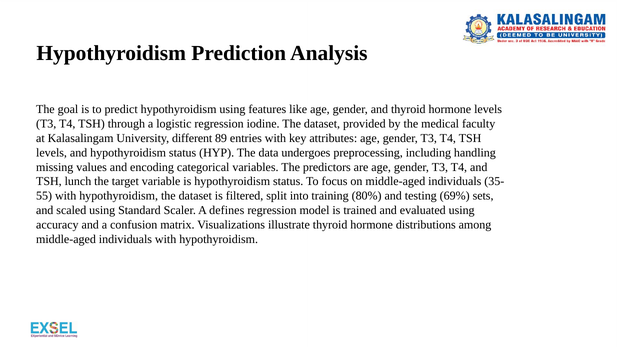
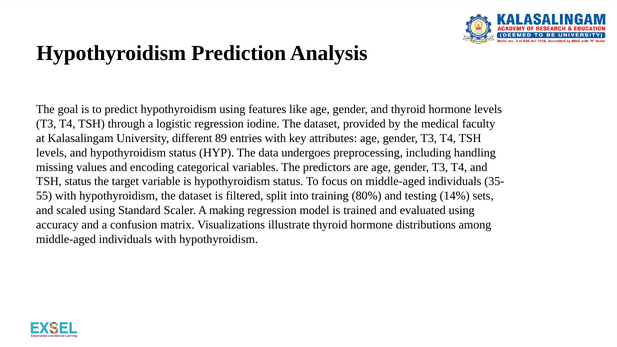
TSH lunch: lunch -> status (78, 182)
69%: 69% -> 14% (455, 196)
defines: defines -> making (227, 210)
